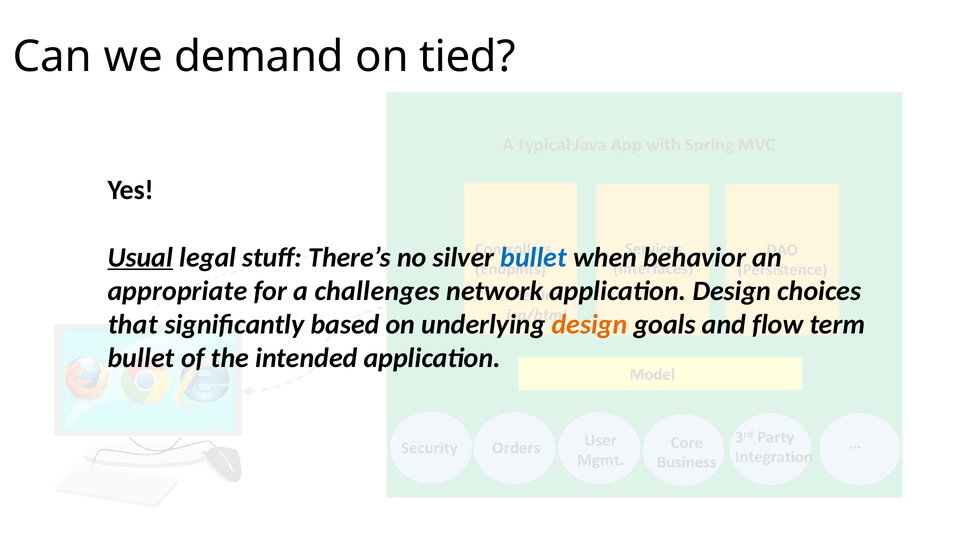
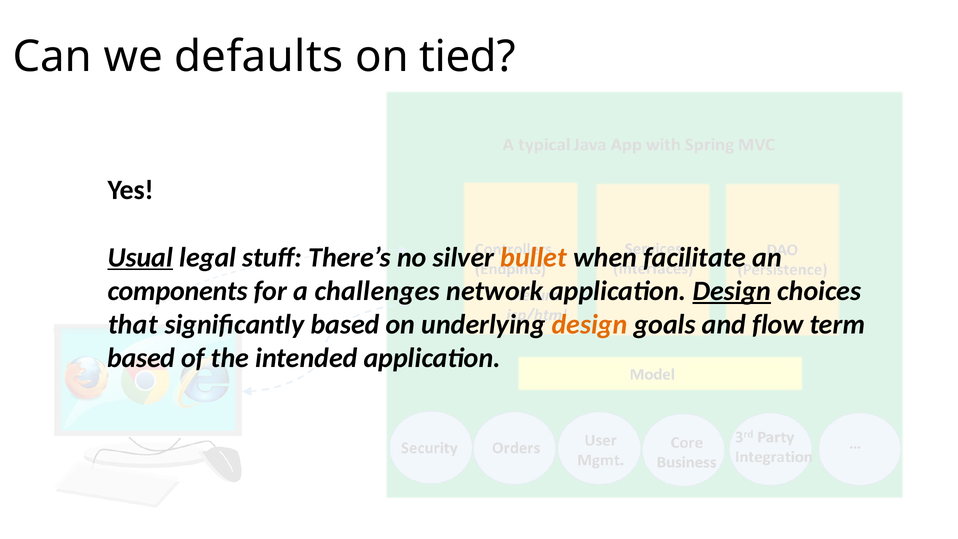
demand: demand -> defaults (259, 57)
bullet colour: blue -> orange (534, 257)
behavior: behavior -> facilitate (695, 257)
appropriate: appropriate -> components (178, 291)
Design underline: none -> present (732, 291)
bullet: bullet -> based (141, 358)
